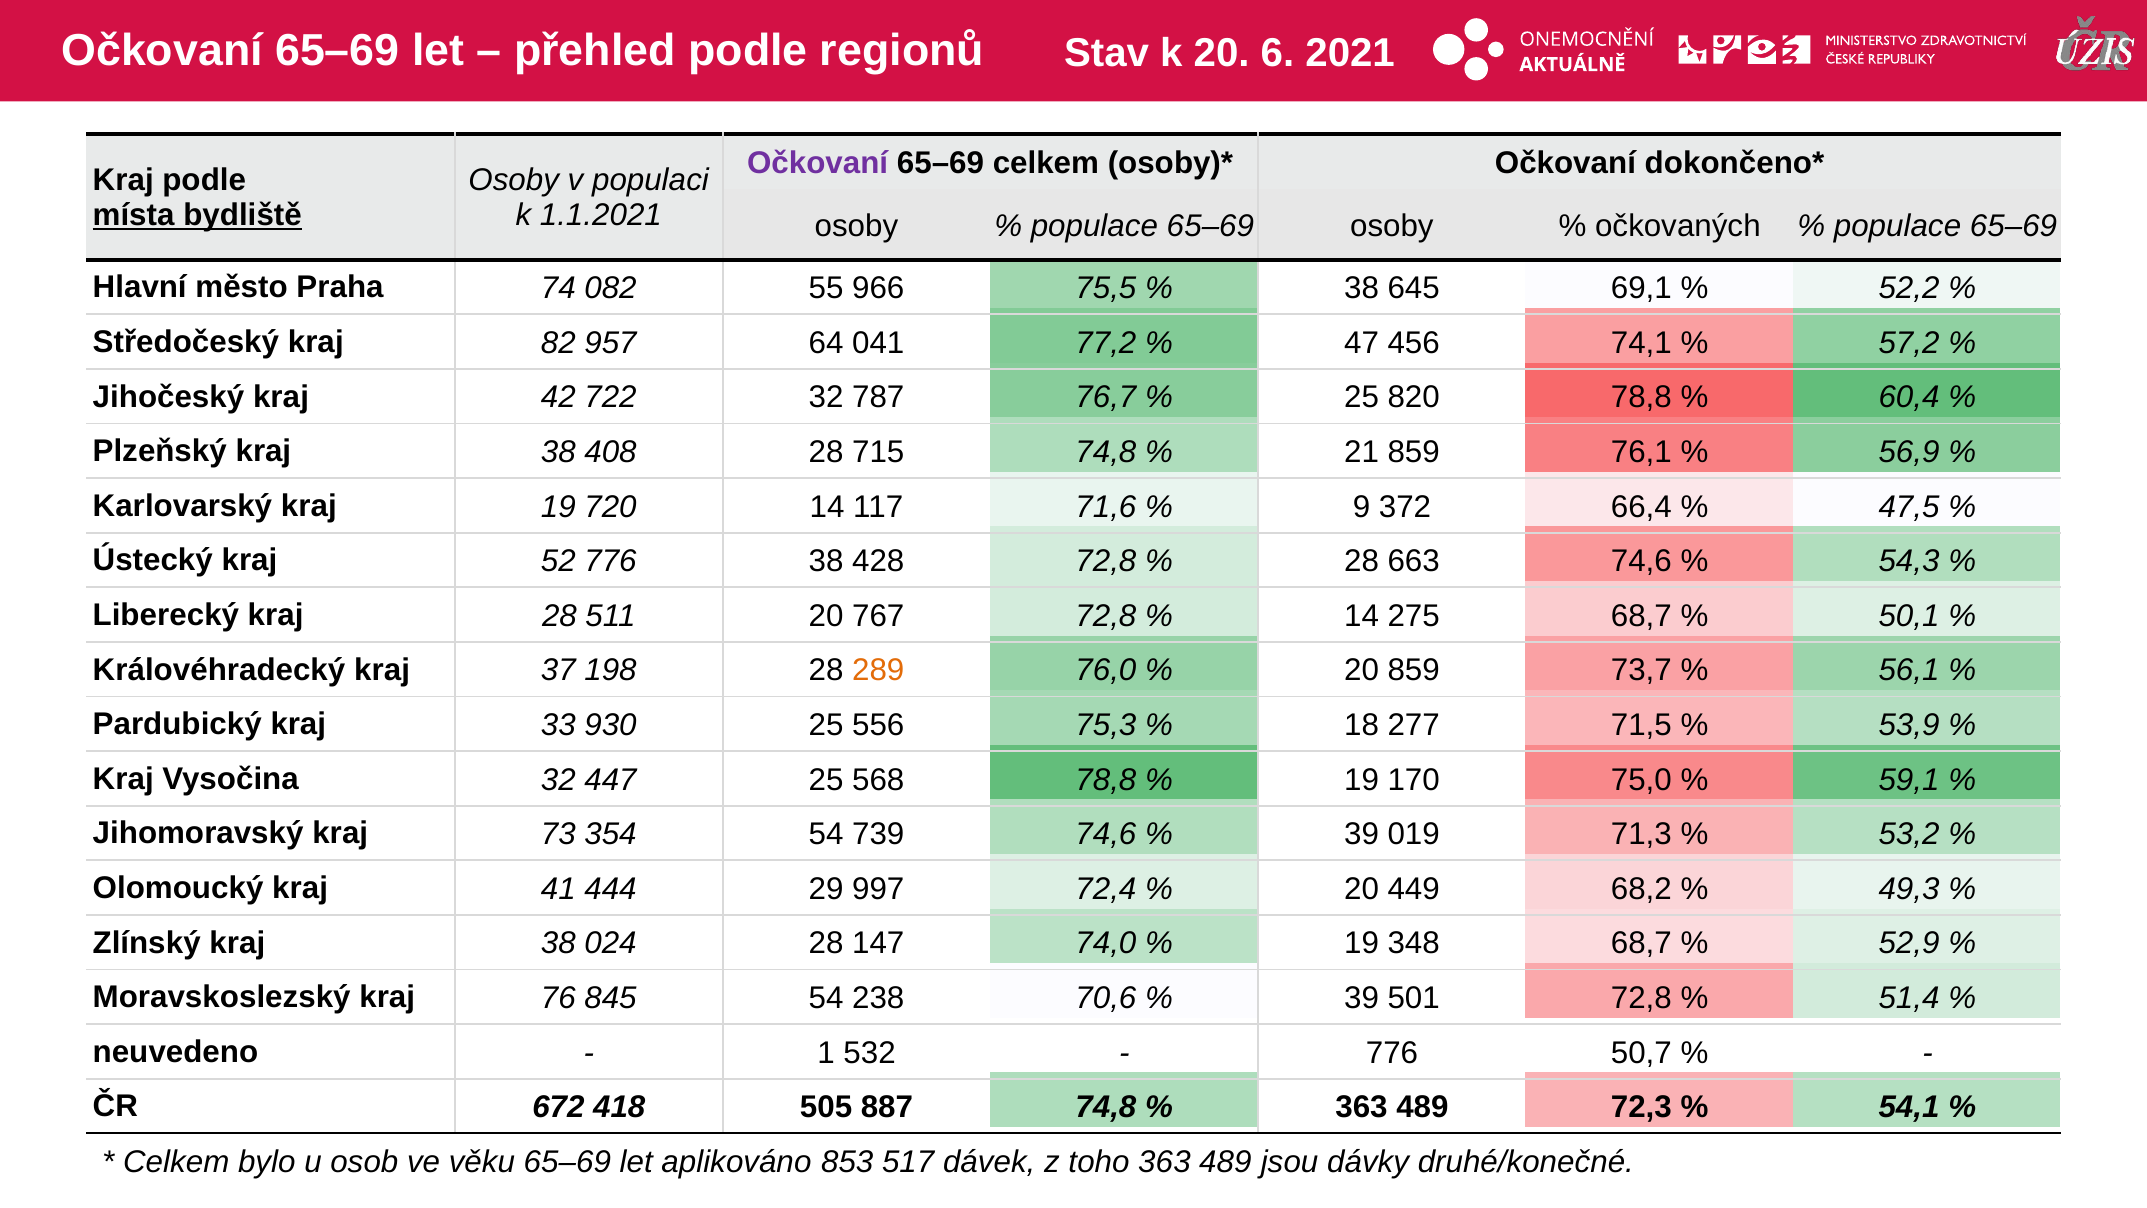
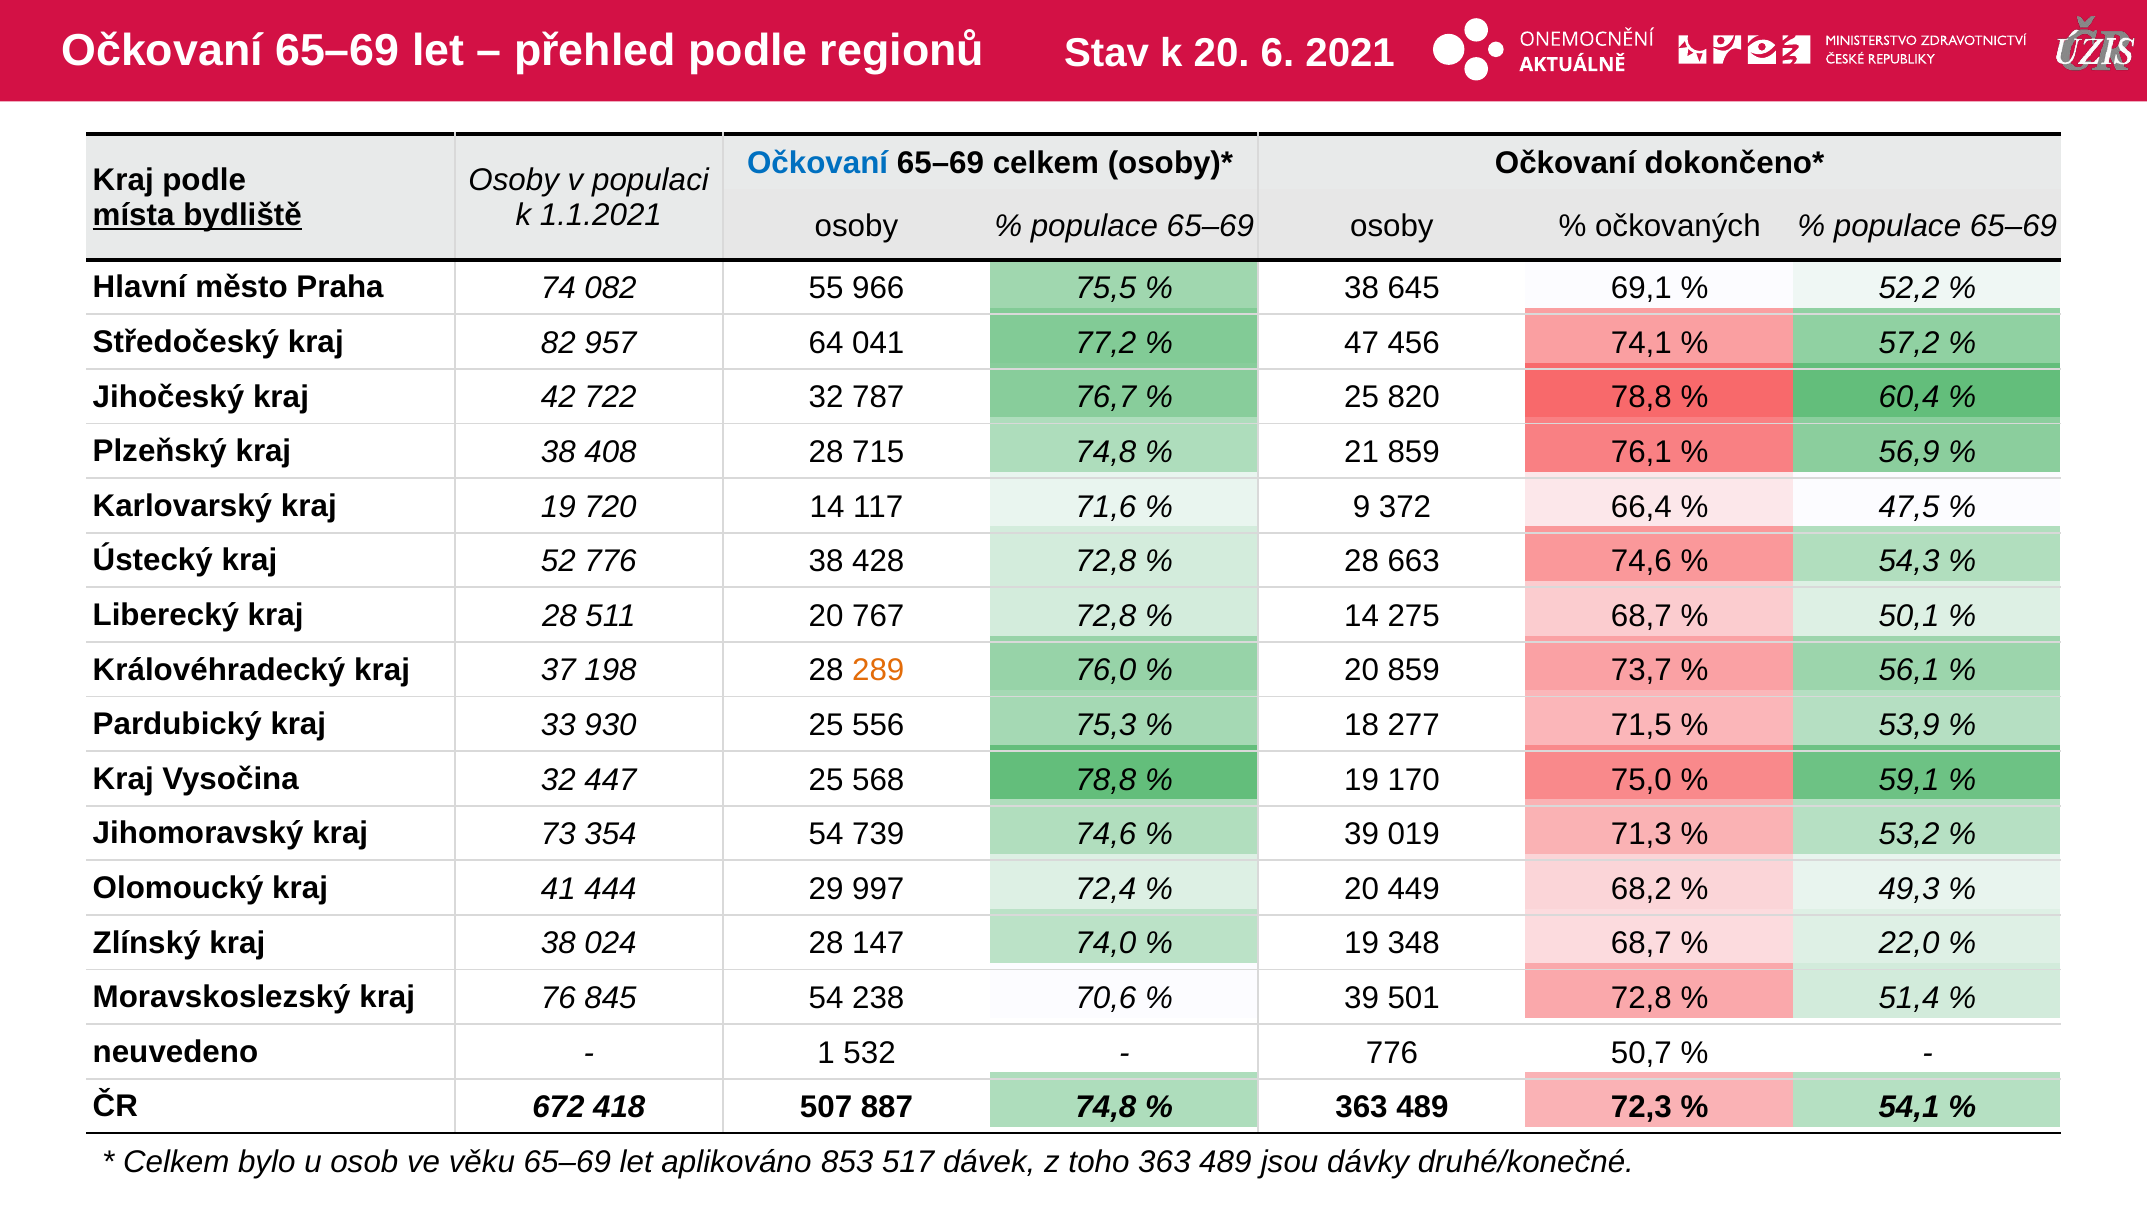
Očkovaní colour: purple -> blue (818, 163)
52,9: 52,9 -> 22,0 (1909, 943)
505: 505 -> 507 (826, 1107)
